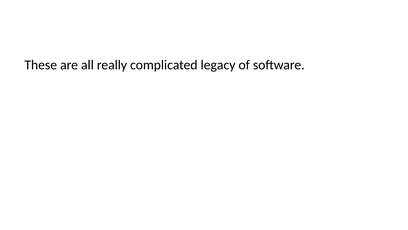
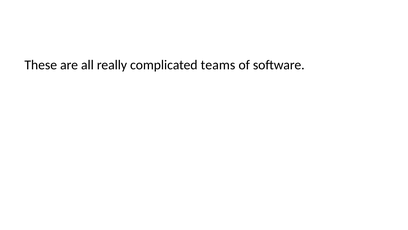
legacy: legacy -> teams (218, 65)
